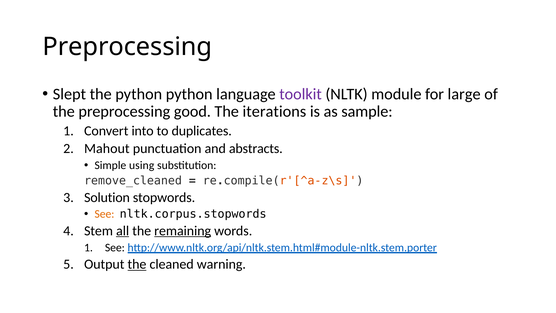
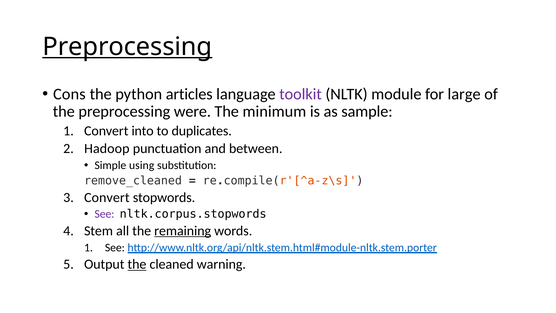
Preprocessing underline: none -> present (127, 47)
Slept: Slept -> Cons (69, 94)
python python: python -> articles (189, 94)
good: good -> were (192, 112)
iterations: iterations -> minimum (274, 112)
Mahout: Mahout -> Hadoop (107, 149)
abstracts: abstracts -> between (256, 149)
Solution: Solution -> Convert (107, 197)
See colour: orange -> purple (104, 214)
all underline: present -> none (123, 231)
